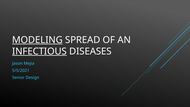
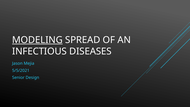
INFECTIOUS underline: present -> none (39, 51)
